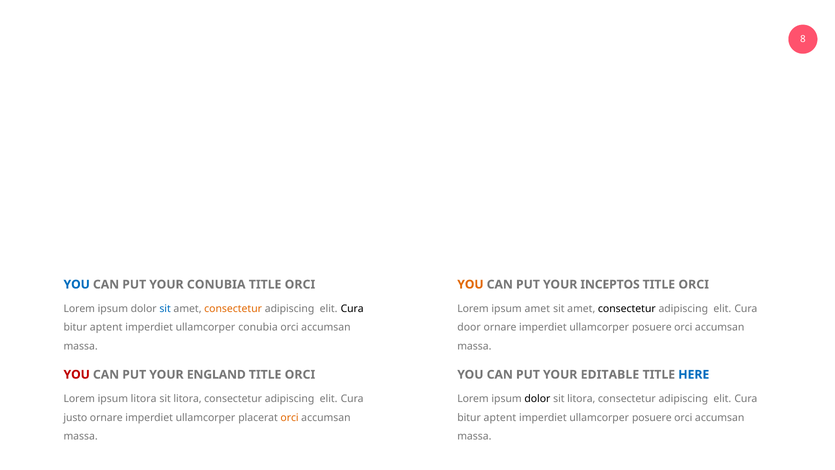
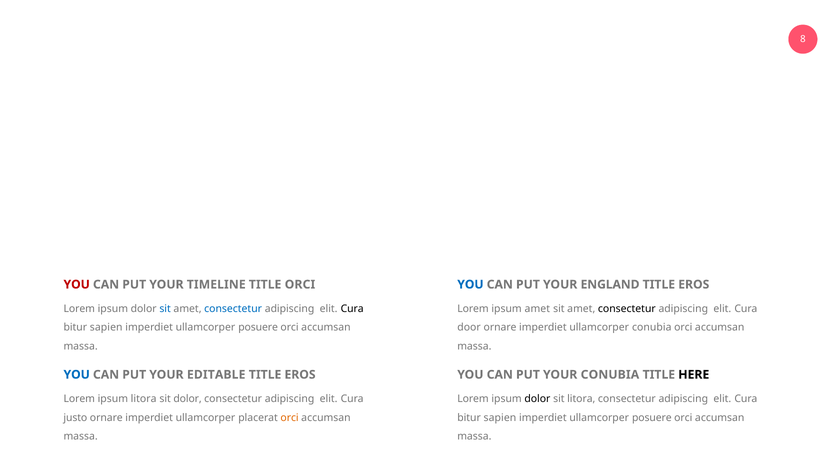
YOU colour: blue -> red (77, 284)
YOUR CONUBIA: CONUBIA -> TIMELINE (216, 284)
YOU colour: orange -> blue (470, 284)
INCEPTOS: INCEPTOS -> ENGLAND (610, 284)
ORCI: ORCI -> EROS (694, 284)
consectetur colour: orange -> blue (233, 308)
aptent: aptent -> sapien (106, 327)
conubia: conubia -> posuere (258, 327)
ornare imperdiet ullamcorper posuere: posuere -> conubia (652, 327)
YOU colour: red -> blue (77, 374)
ENGLAND: ENGLAND -> EDITABLE (216, 374)
ORCI: ORCI -> EROS (300, 374)
YOUR EDITABLE: EDITABLE -> CONUBIA (610, 374)
HERE colour: blue -> black (694, 374)
litora: litora -> dolor (188, 398)
aptent: aptent -> sapien (500, 417)
